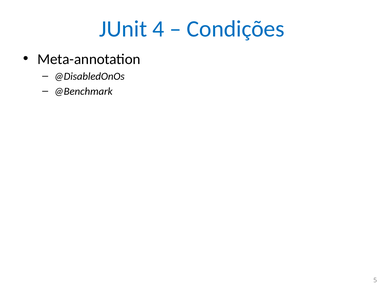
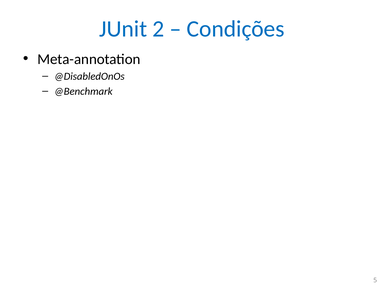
4: 4 -> 2 (158, 29)
